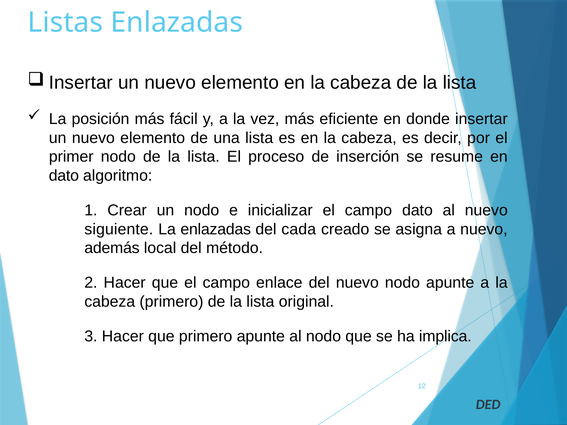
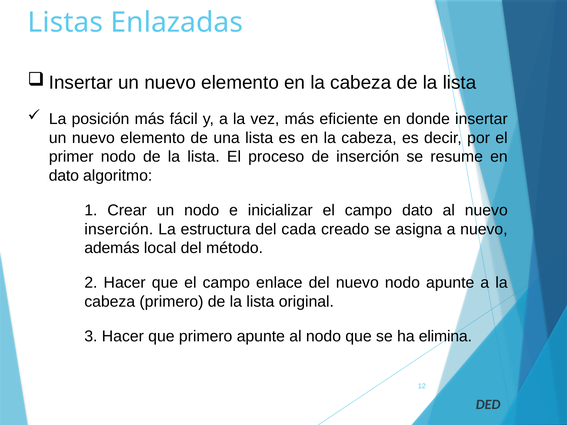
siguiente: siguiente -> inserción (119, 229)
La enlazadas: enlazadas -> estructura (216, 229)
implica: implica -> elimina (445, 336)
